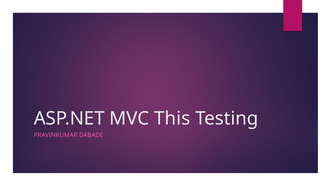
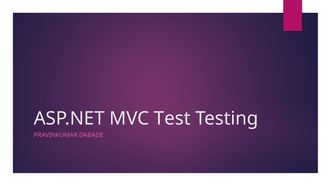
This: This -> Test (172, 119)
